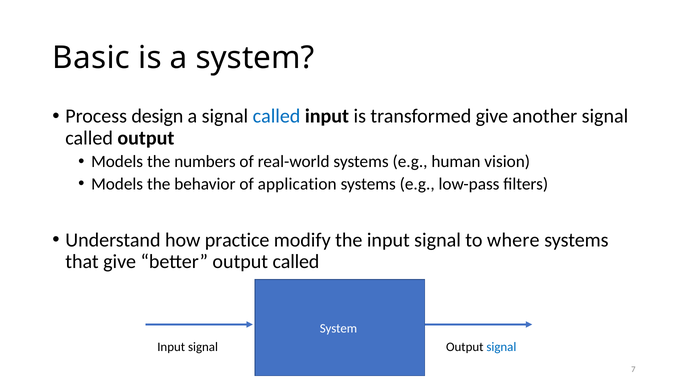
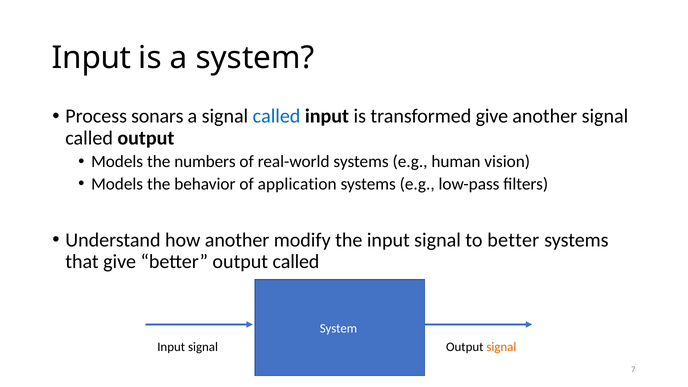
Basic: Basic -> Input (92, 58)
design: design -> sonars (157, 116)
how practice: practice -> another (237, 240)
to where: where -> better (513, 240)
signal colour: blue -> orange (501, 347)
